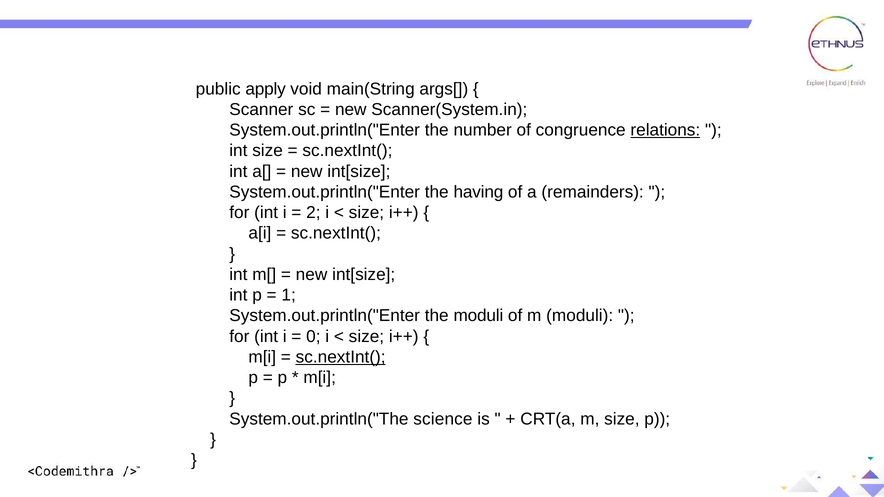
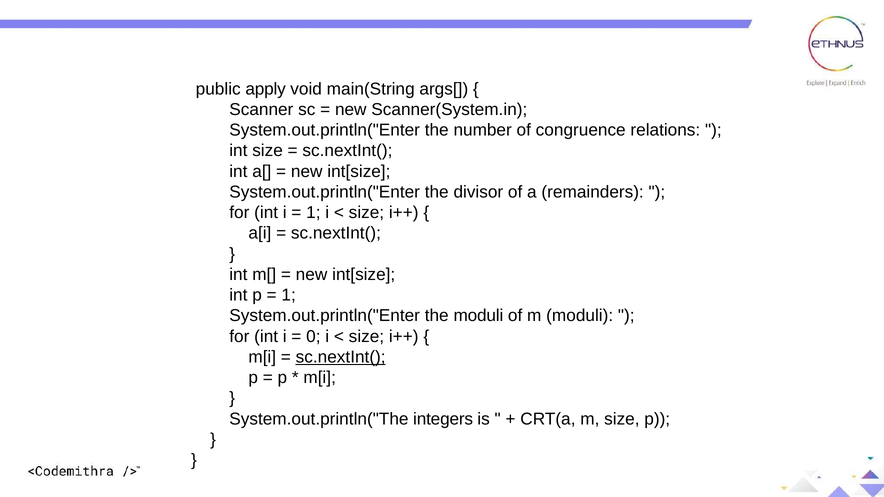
relations underline: present -> none (665, 130)
having: having -> divisor (478, 192)
2: 2 -> 1 (313, 213)
science: science -> integers (443, 419)
